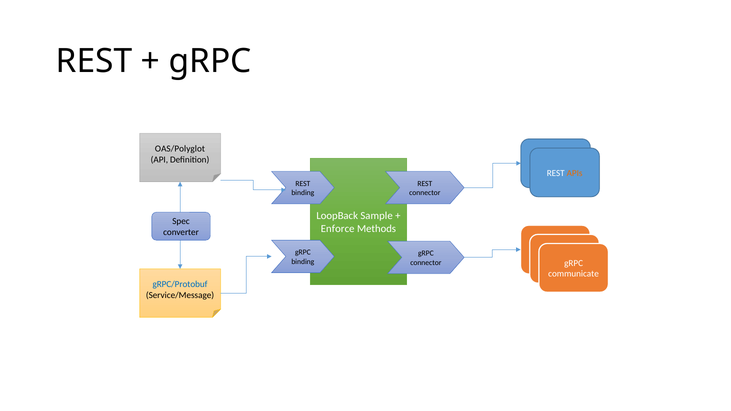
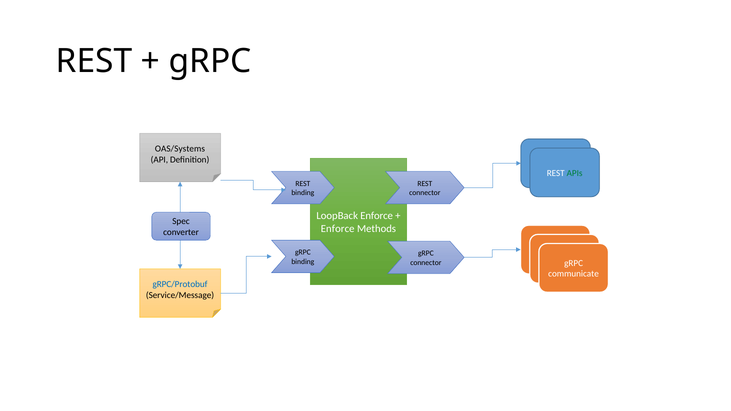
OAS/Polyglot: OAS/Polyglot -> OAS/Systems (180, 149)
APIs colour: orange -> green (575, 173)
LoopBack Sample: Sample -> Enforce (377, 216)
